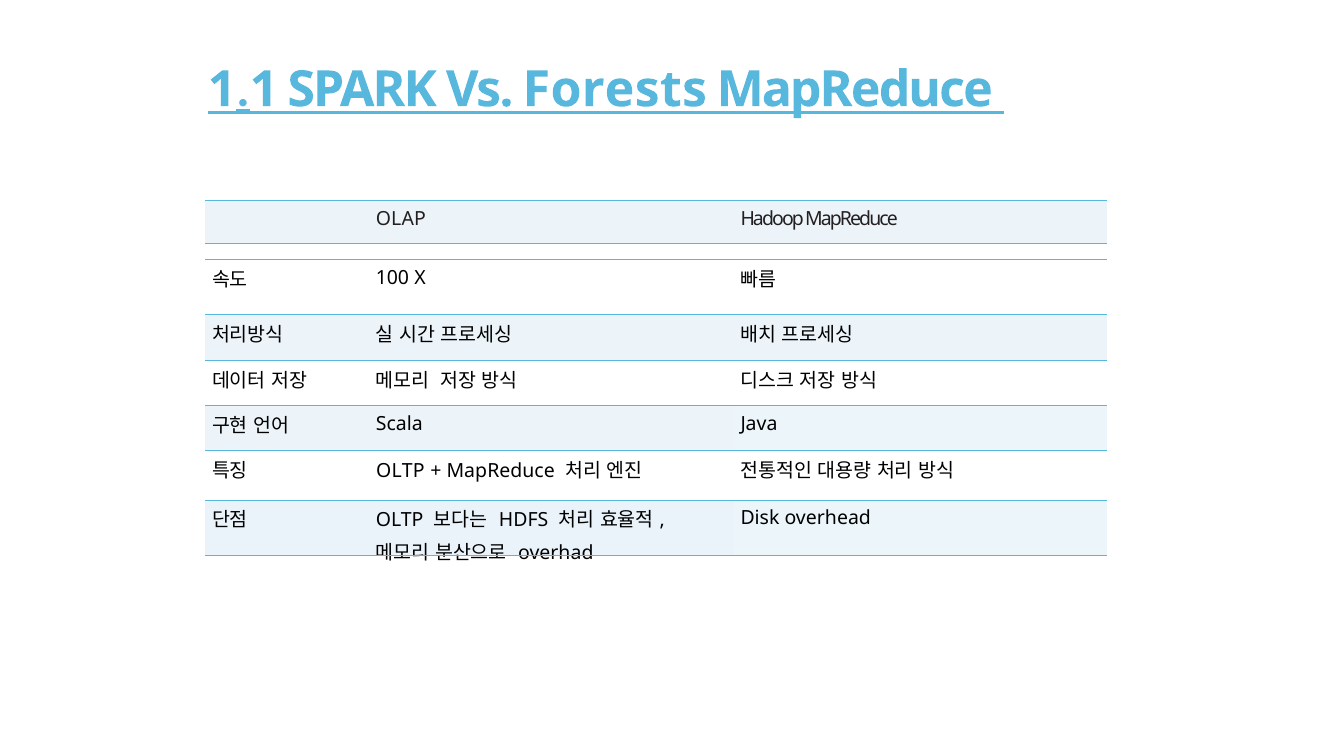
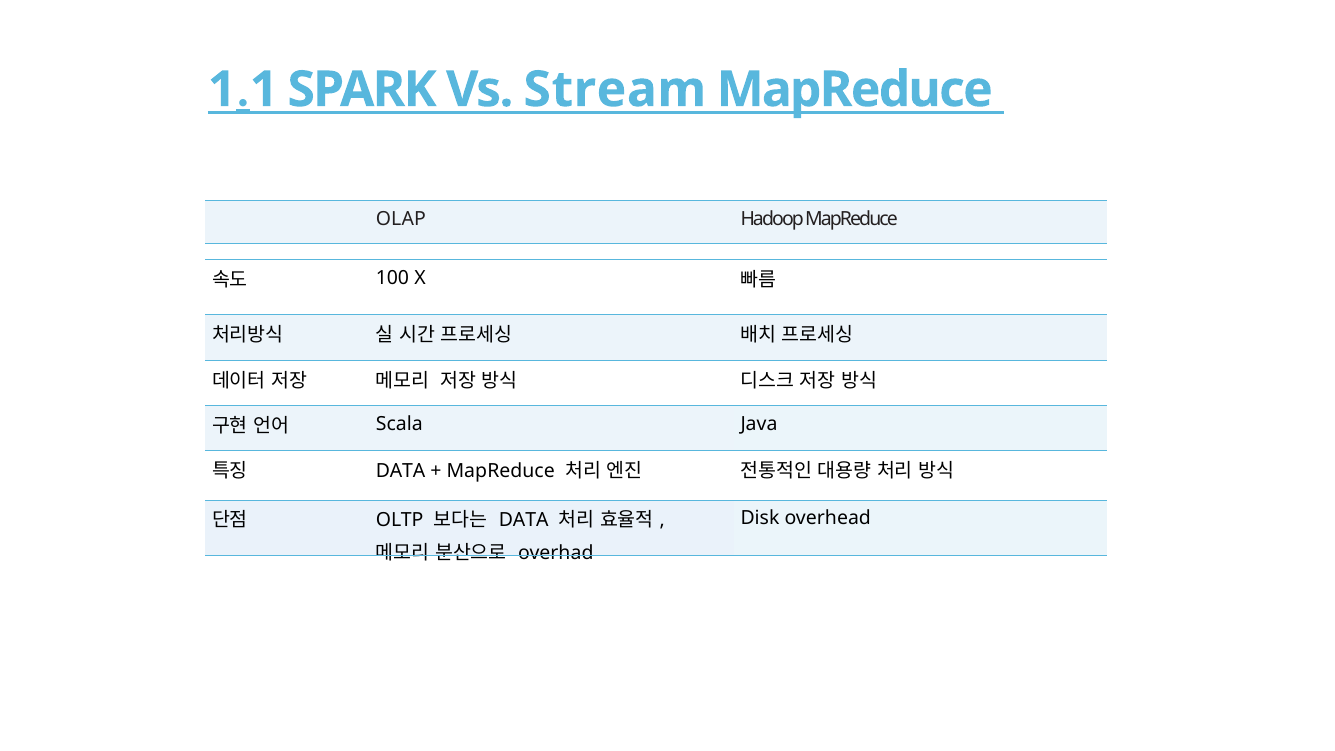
Forests: Forests -> Stream (615, 90)
OLTP: OLTP -> DATA (401, 471)
HDFS: HDFS -> DATA (524, 520)
